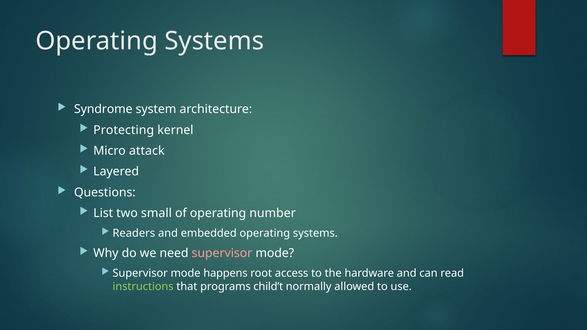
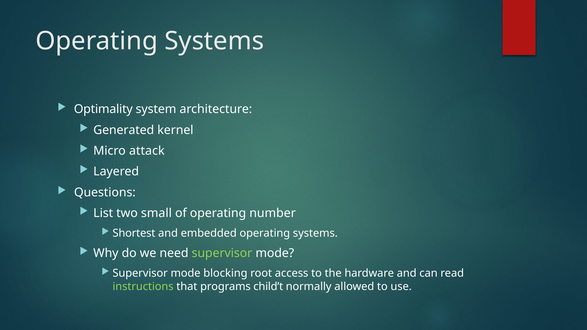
Syndrome: Syndrome -> Optimality (103, 109)
Protecting: Protecting -> Generated (124, 130)
Readers: Readers -> Shortest (134, 233)
supervisor colour: pink -> light green (222, 253)
happens: happens -> blocking (225, 273)
